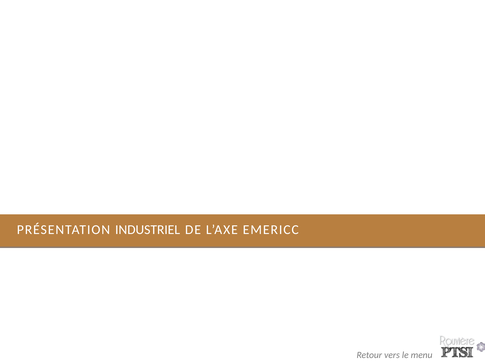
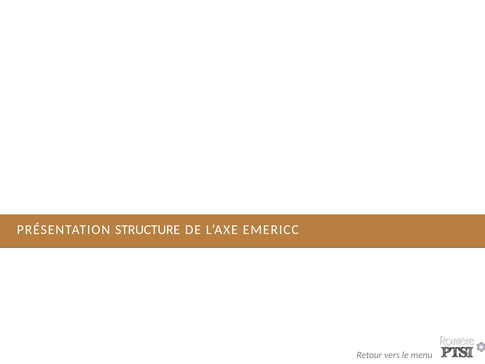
INDUSTRIEL: INDUSTRIEL -> STRUCTURE (148, 230)
